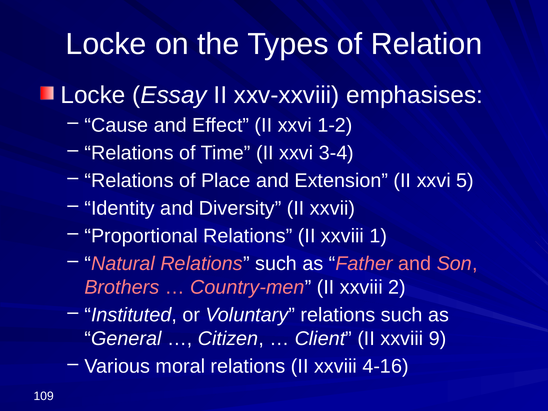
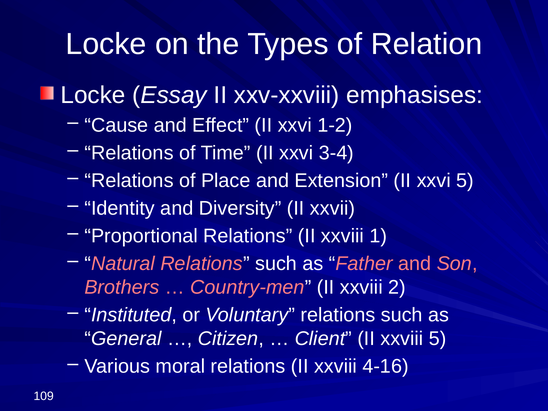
xxviii 9: 9 -> 5 (438, 339)
